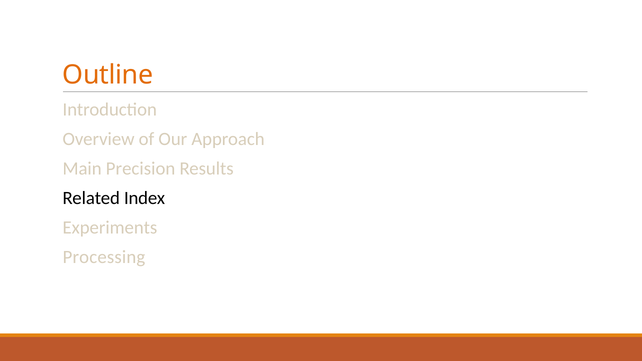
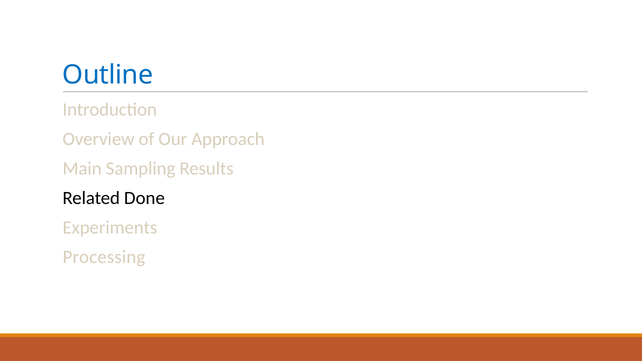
Outline colour: orange -> blue (108, 75)
Precision: Precision -> Sampling (141, 169)
Index: Index -> Done (144, 198)
